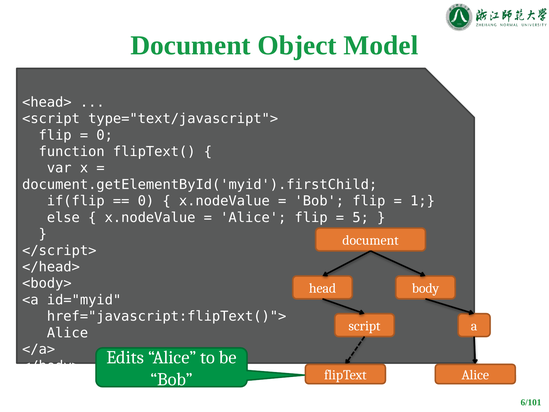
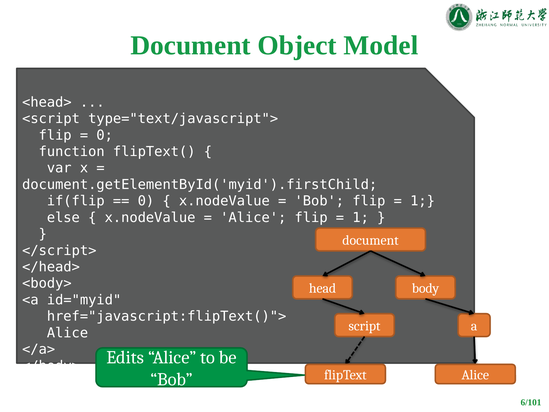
5: 5 -> 1 (361, 217)
